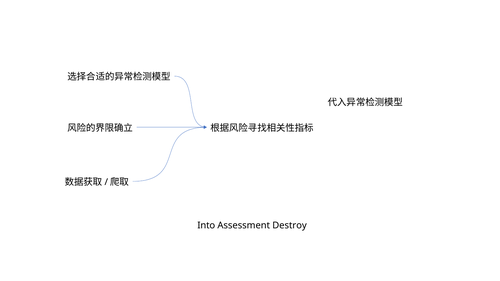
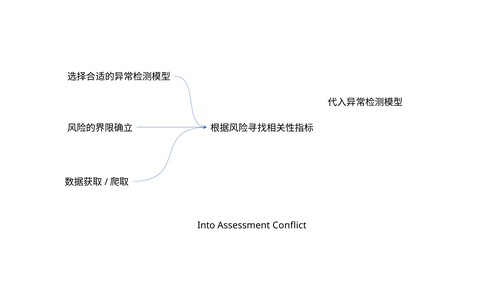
Destroy: Destroy -> Conflict (290, 226)
